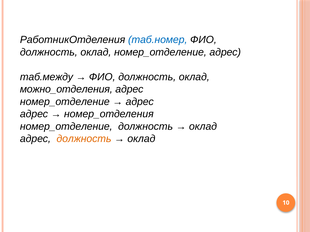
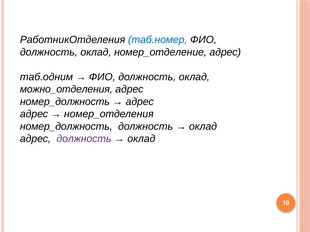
таб.между: таб.между -> таб.одним (46, 77)
номер_отделение: номер_отделение -> номер_должность (65, 102)
номер_отделение: номер_отделение -> номер_должность (66, 127)
должность colour: orange -> purple (84, 139)
